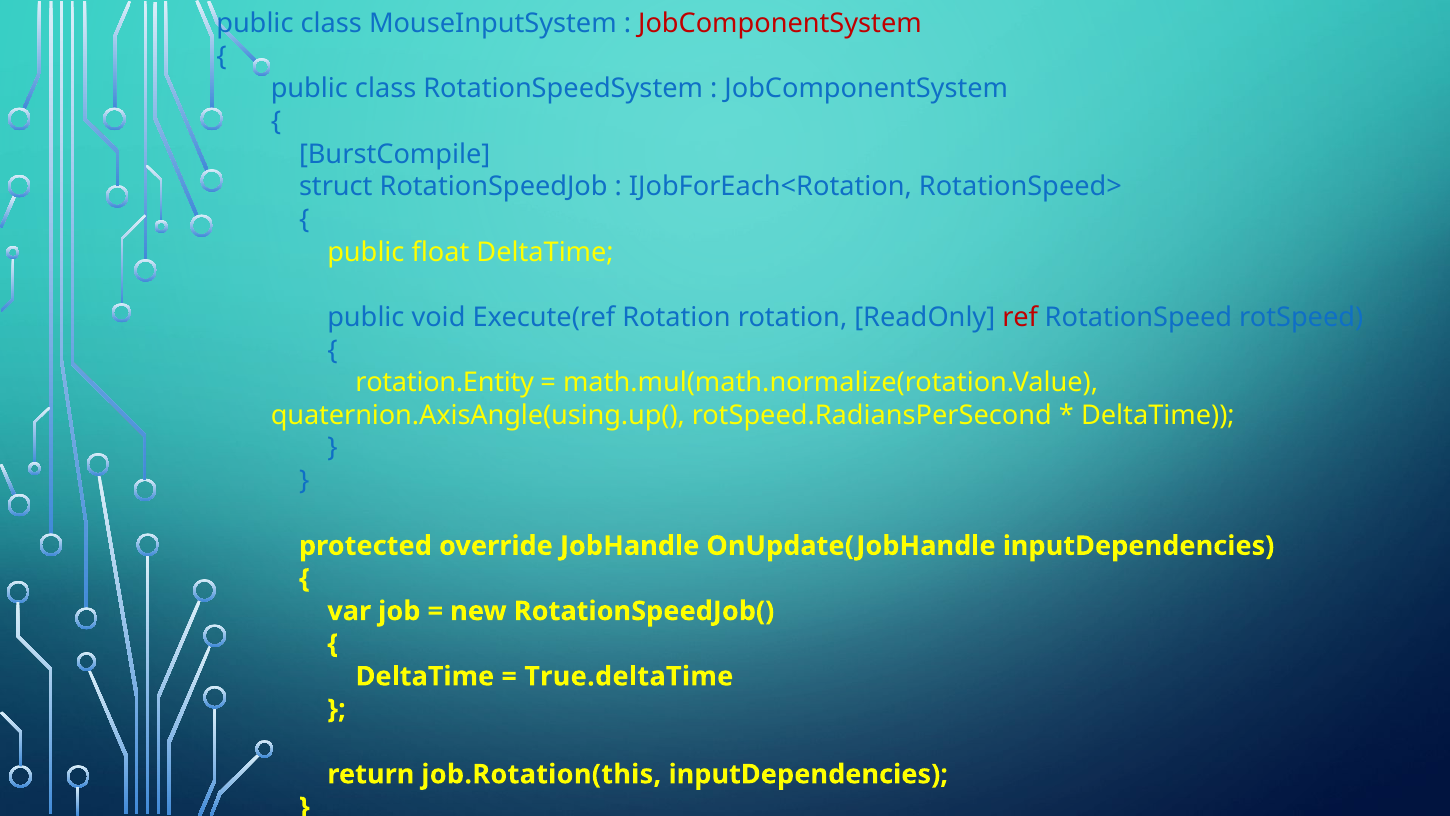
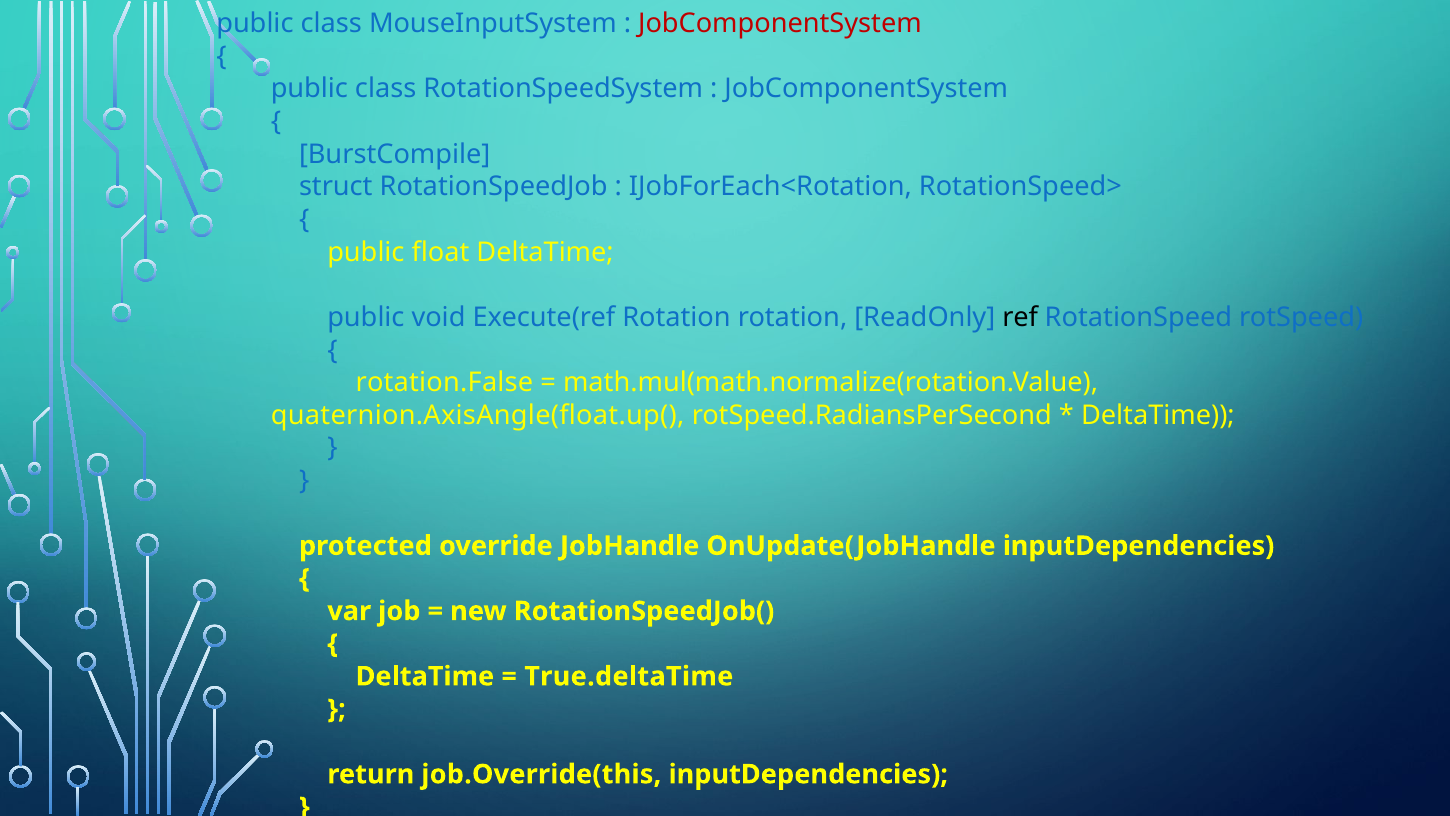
ref colour: red -> black (1020, 317)
rotation.Entity: rotation.Entity -> rotation.False (444, 383)
quaternion.AxisAngle(using.up(: quaternion.AxisAngle(using.up( -> quaternion.AxisAngle(float.up( (478, 415)
job.Rotation(this: job.Rotation(this -> job.Override(this (541, 774)
